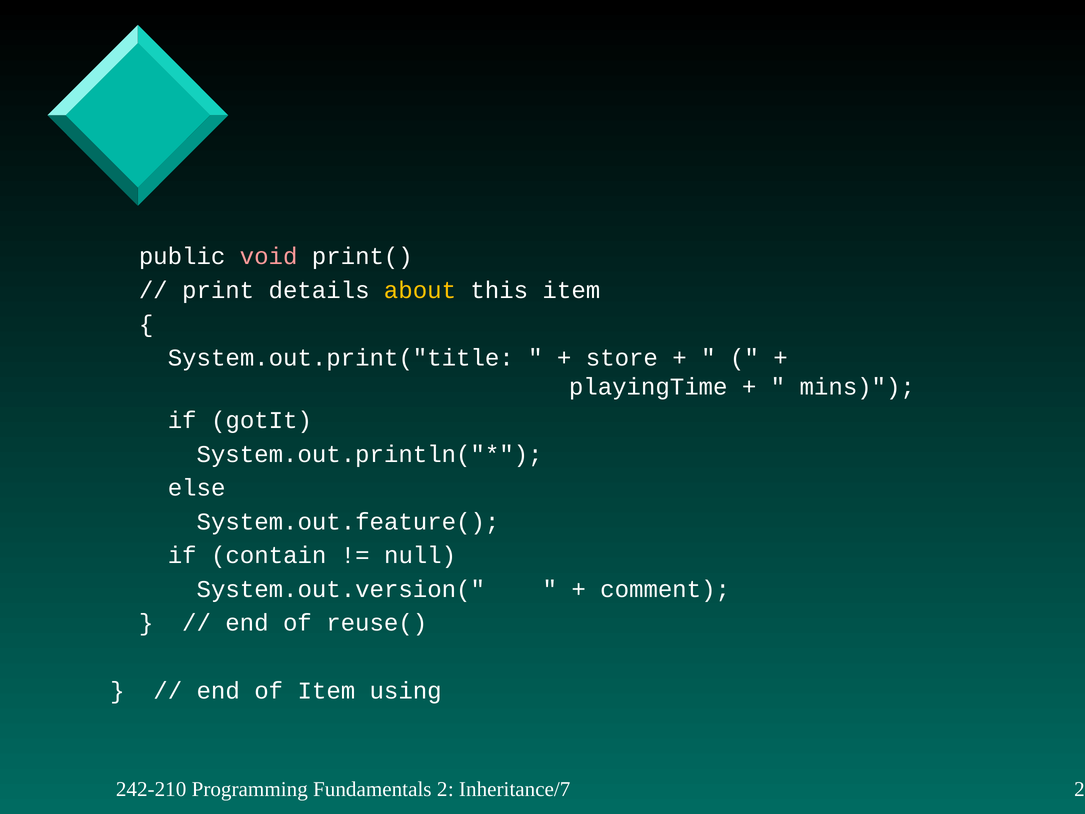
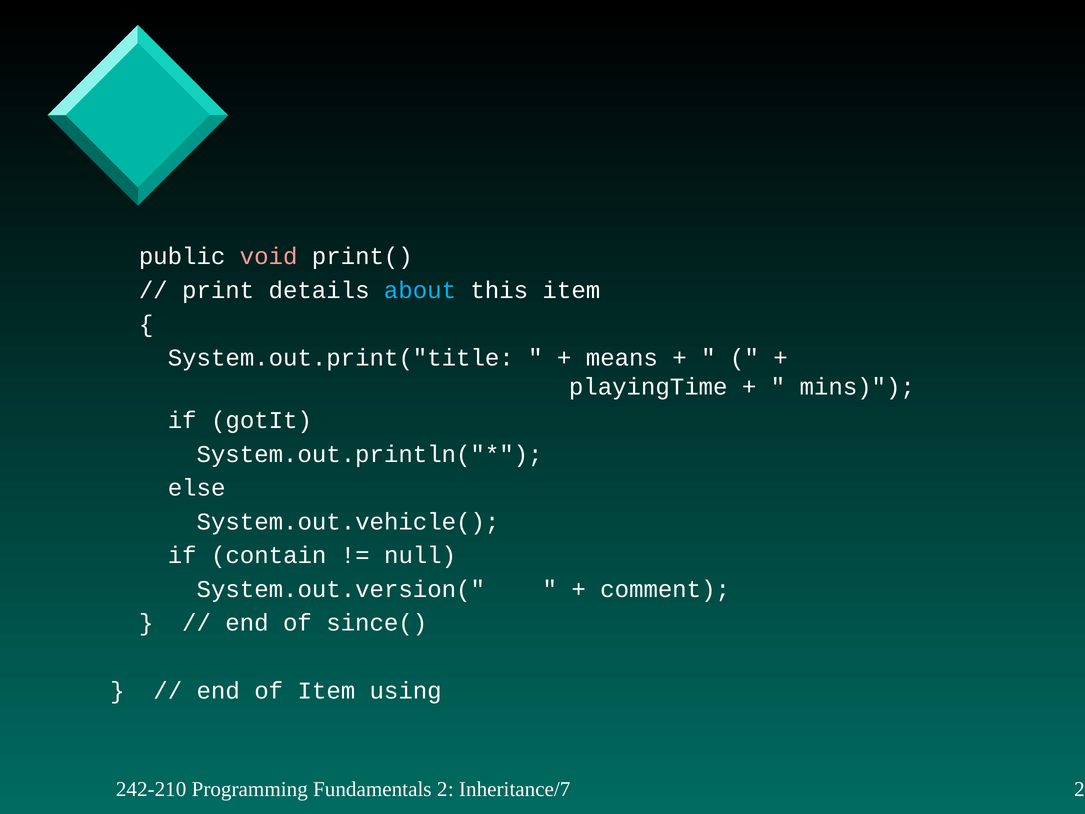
about colour: yellow -> light blue (420, 290)
store: store -> means (622, 358)
System.out.feature(: System.out.feature( -> System.out.vehicle( (348, 522)
reuse(: reuse( -> since( (377, 623)
